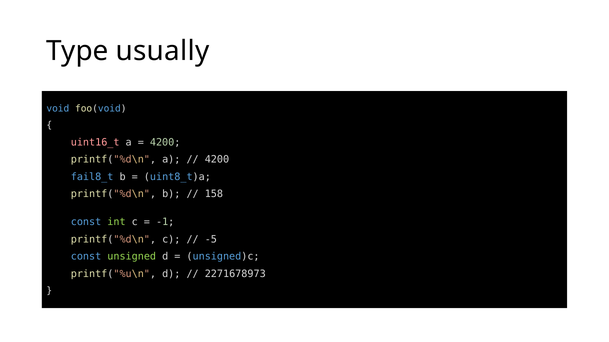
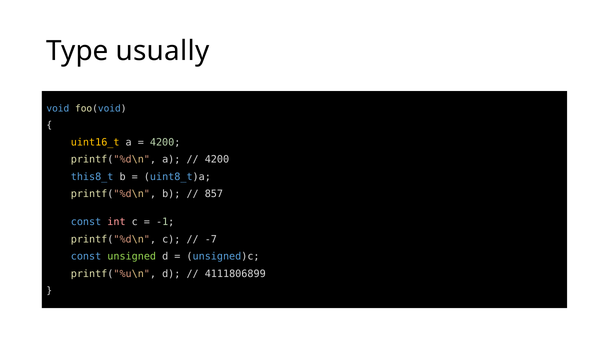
uint16_t colour: pink -> yellow (95, 142)
fail8_t: fail8_t -> this8_t (92, 177)
158: 158 -> 857 (214, 194)
int colour: light green -> pink (116, 222)
-5: -5 -> -7 (211, 240)
2271678973: 2271678973 -> 4111806899 (235, 274)
